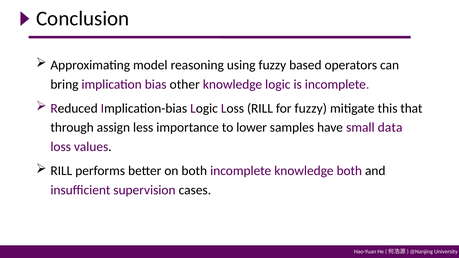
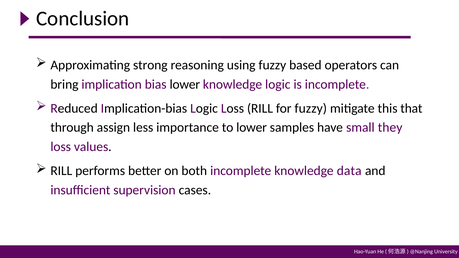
model: model -> strong (150, 65)
bias other: other -> lower (185, 84)
data: data -> they (390, 128)
knowledge both: both -> data (349, 171)
